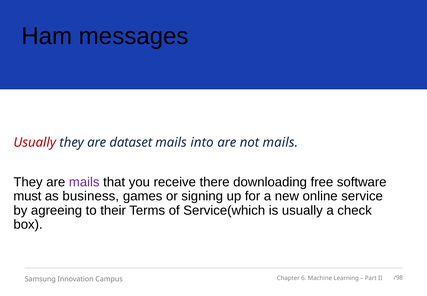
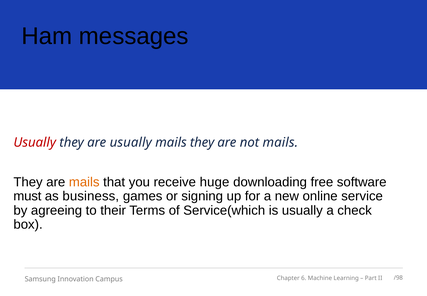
are dataset: dataset -> usually (131, 143)
into: into -> they (202, 143)
mails colour: purple -> orange (84, 182)
there: there -> huge (215, 182)
